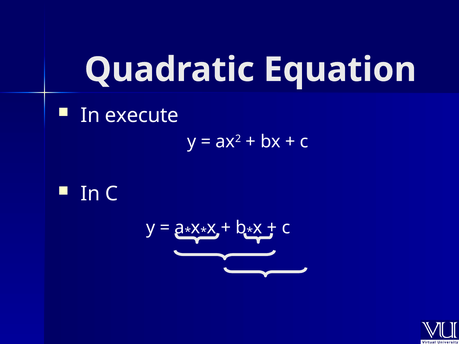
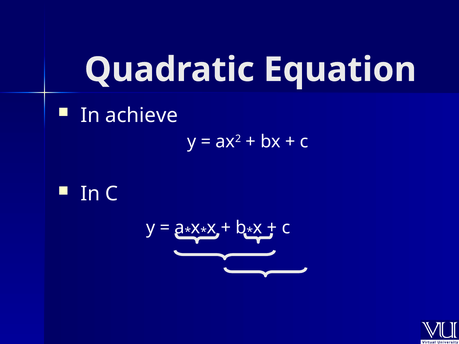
execute: execute -> achieve (142, 115)
